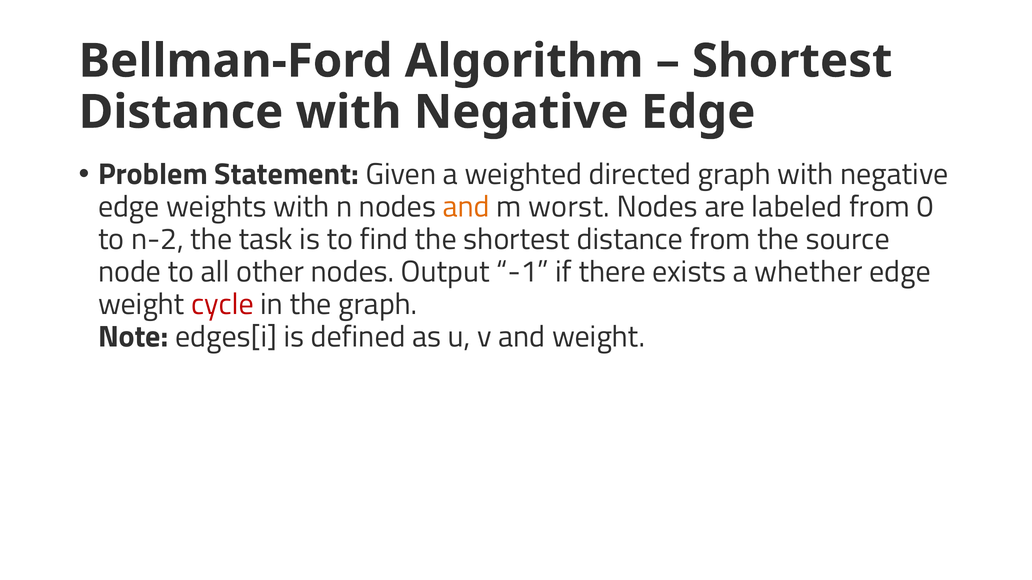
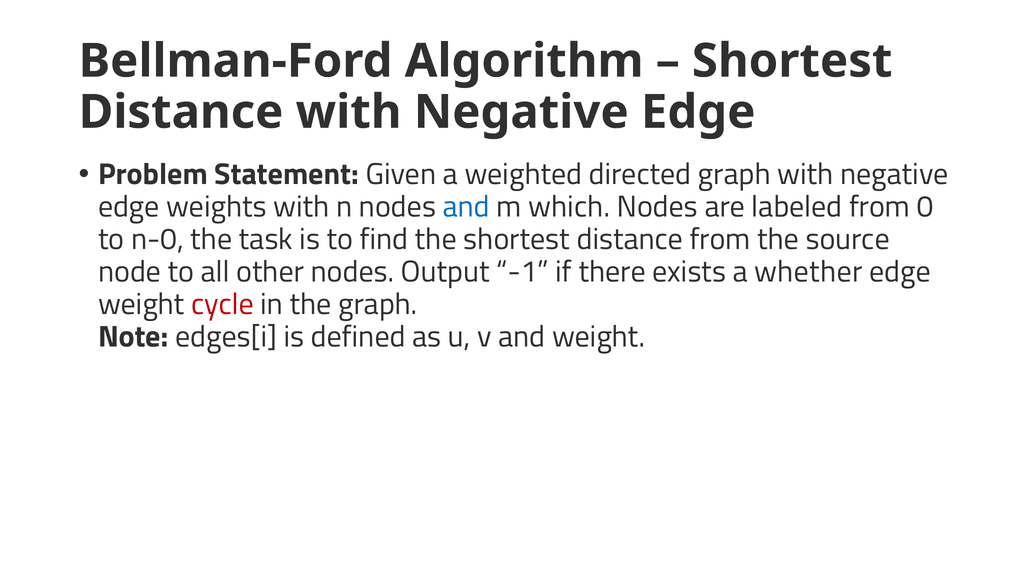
and colour: orange -> blue (466, 207)
worst: worst -> which (569, 207)
n-2: n-2 -> n-0 (157, 240)
